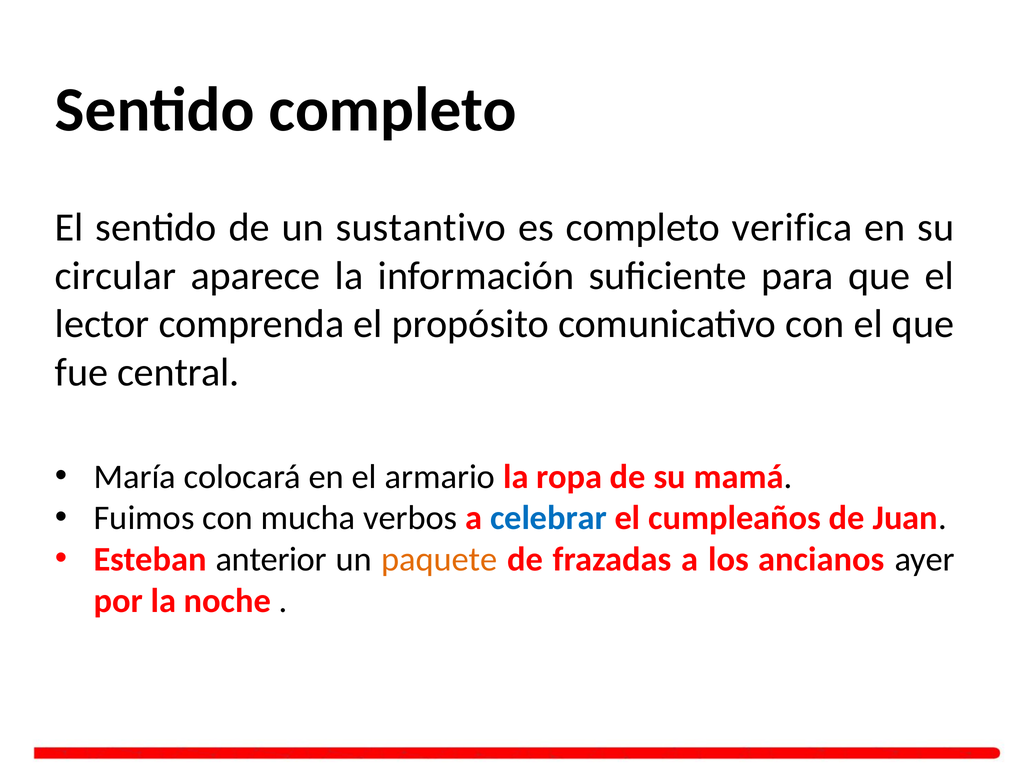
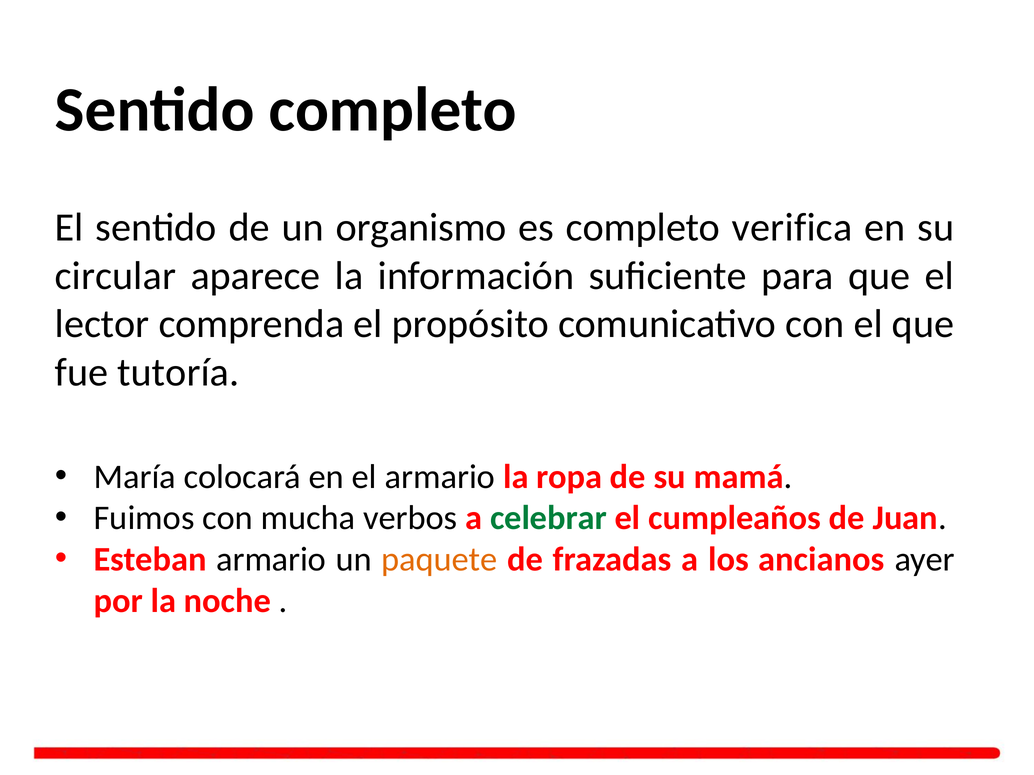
sustantivo: sustantivo -> organismo (421, 228)
central: central -> tutoría (178, 373)
celebrar colour: blue -> green (548, 518)
Esteban anterior: anterior -> armario (271, 560)
